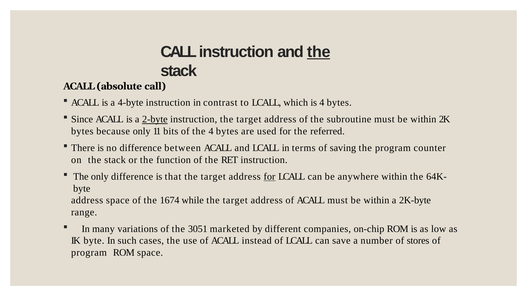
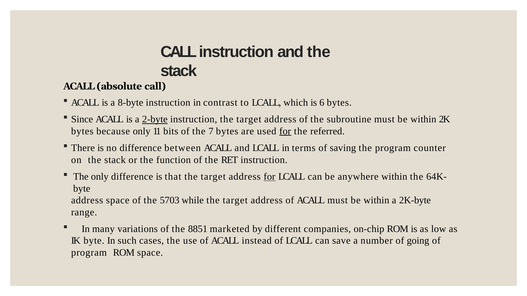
the underline: present -> none (319, 52)
4-byte: 4-byte -> 8-byte (130, 103)
is 4: 4 -> 6 (322, 103)
the 4: 4 -> 7 (211, 131)
for underline: none -> present (285, 131)
1674: 1674 -> 5703 (170, 201)
3051: 3051 -> 8851 (198, 229)
stores: stores -> going (418, 241)
